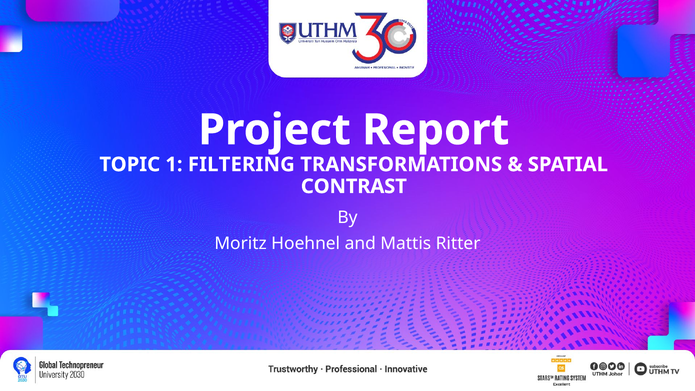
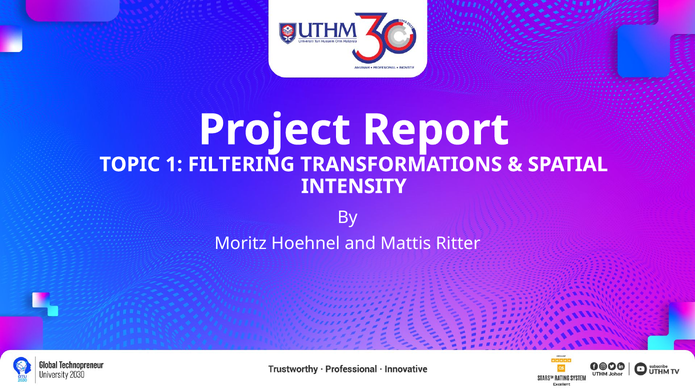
CONTRAST: CONTRAST -> INTENSITY (354, 186)
